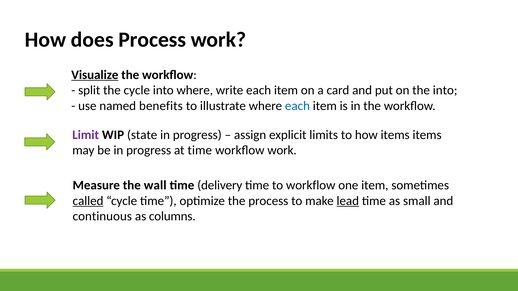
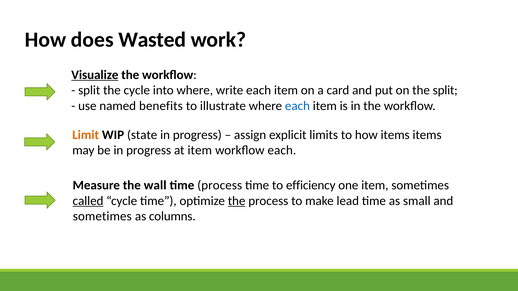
does Process: Process -> Wasted (152, 40)
the into: into -> split (445, 90)
Limit colour: purple -> orange (86, 135)
at time: time -> item (200, 151)
workflow work: work -> each (282, 151)
time delivery: delivery -> process (220, 185)
to workflow: workflow -> efficiency (311, 185)
the underline: none -> present (237, 201)
lead underline: present -> none (348, 201)
continuous: continuous -> sometimes (102, 217)
